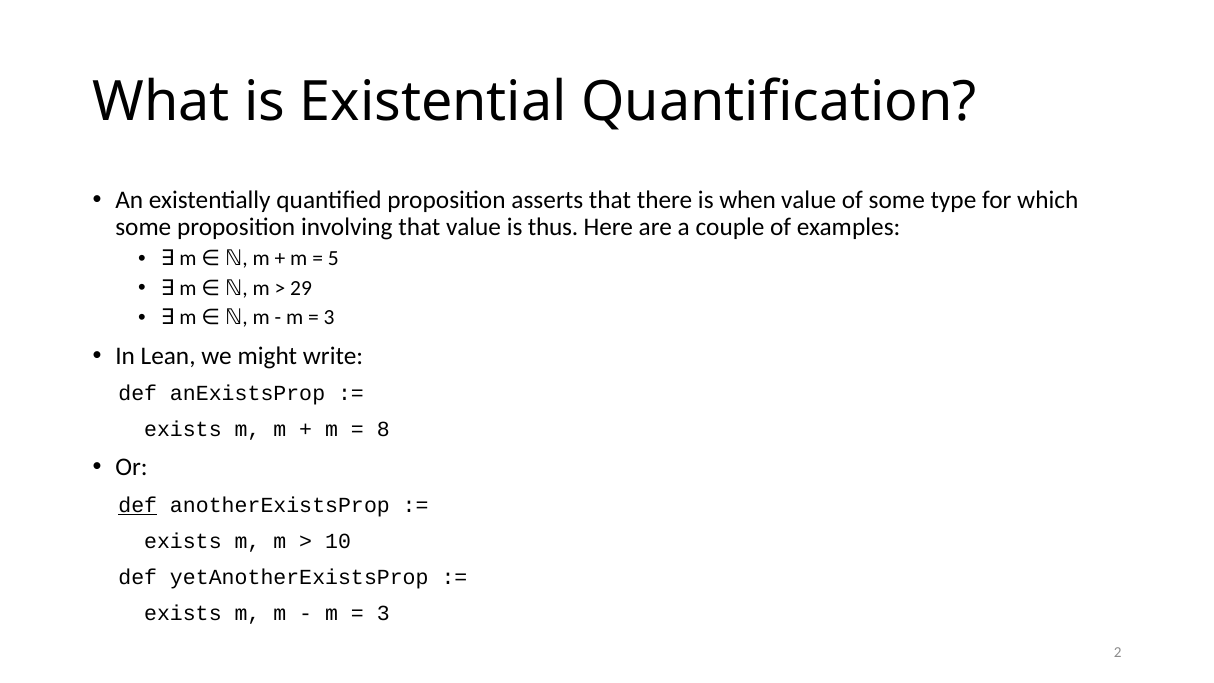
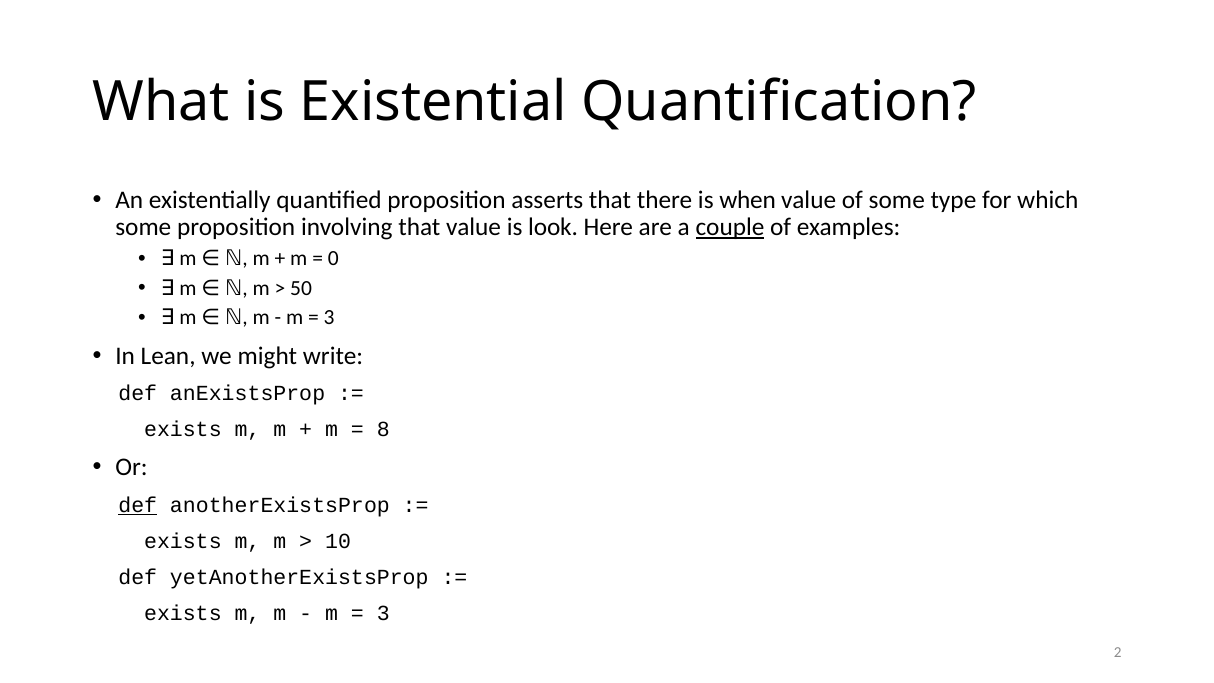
thus: thus -> look (553, 227)
couple underline: none -> present (730, 227)
5: 5 -> 0 (333, 259)
29: 29 -> 50 (301, 288)
